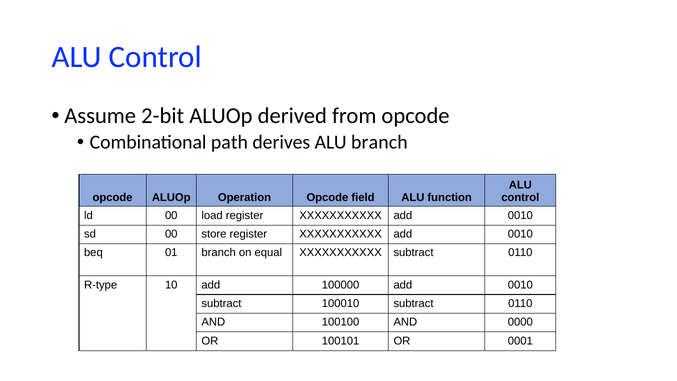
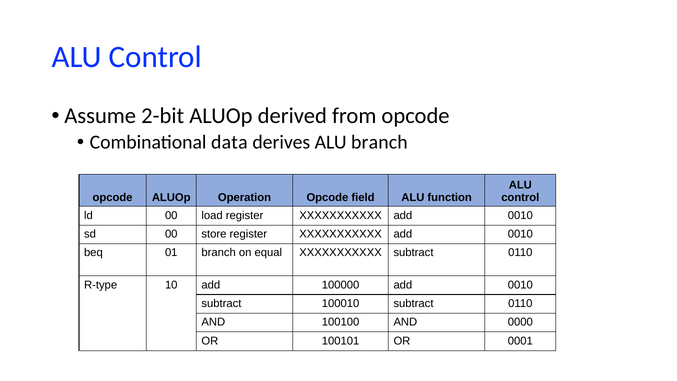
path: path -> data (229, 142)
